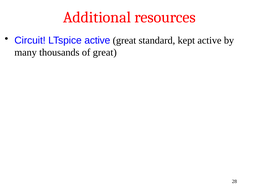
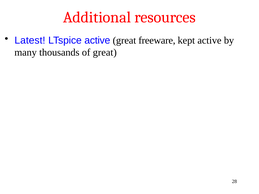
Circuit: Circuit -> Latest (30, 40)
standard: standard -> freeware (157, 40)
